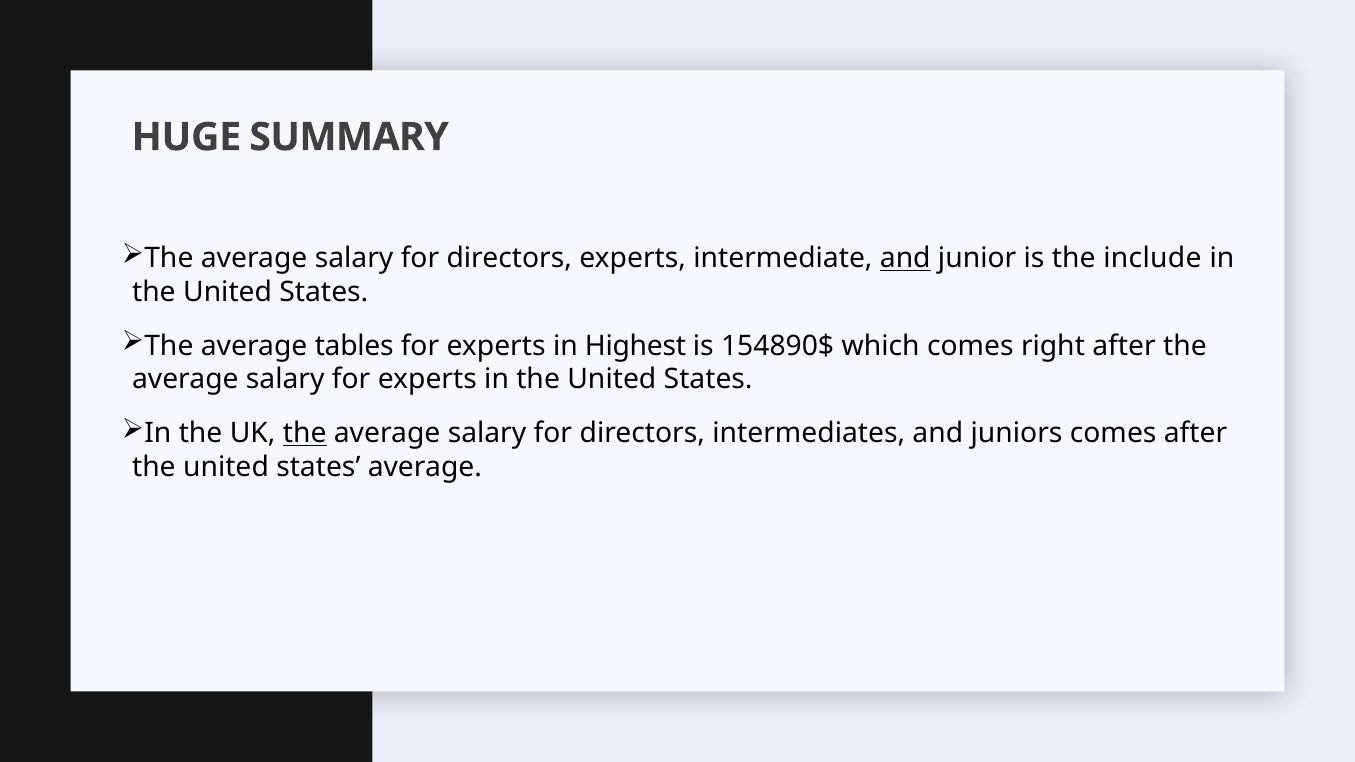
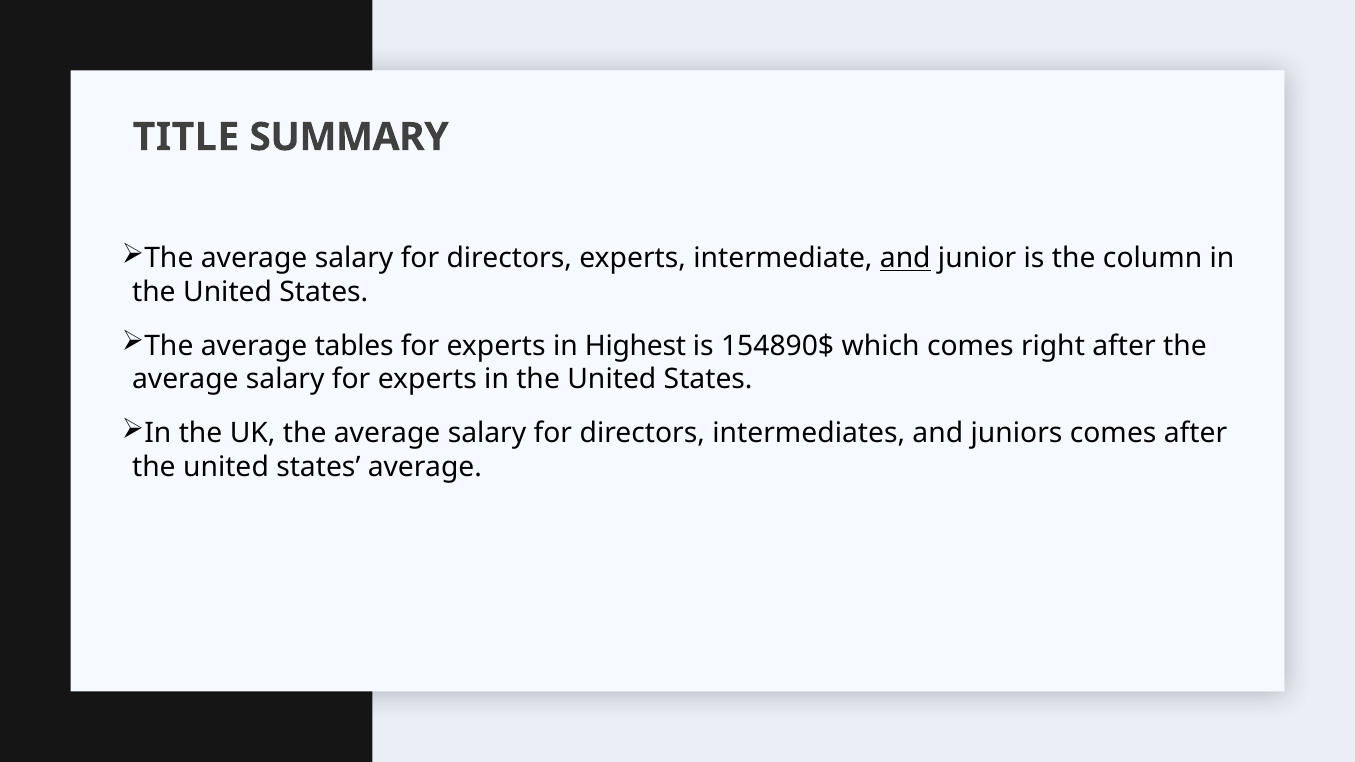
HUGE: HUGE -> TITLE (186, 137)
include: include -> column (1153, 258)
the underline: present -> none (305, 433)
